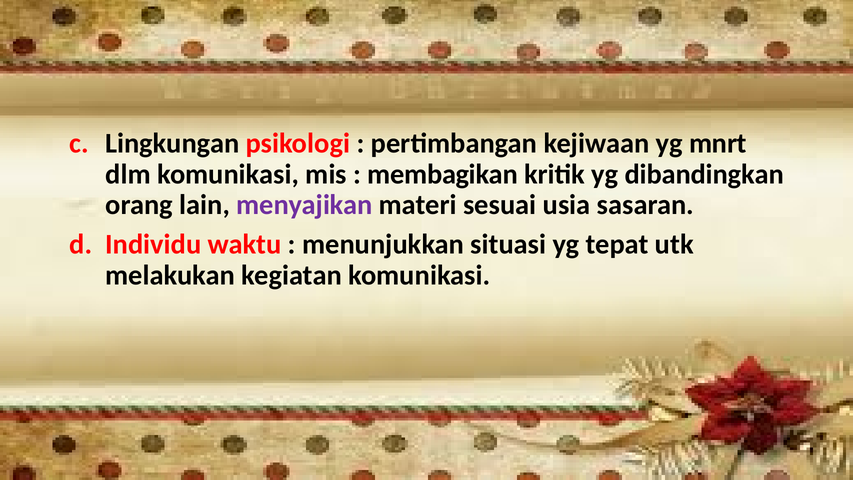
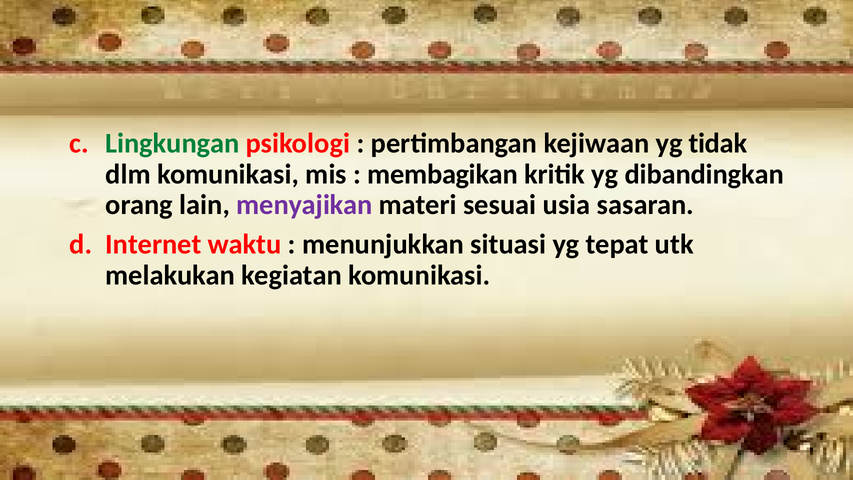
Lingkungan colour: black -> green (172, 143)
mnrt: mnrt -> tidak (718, 143)
Individu: Individu -> Internet (153, 244)
